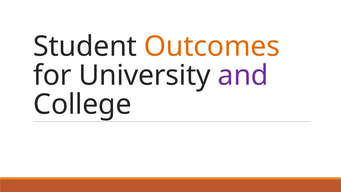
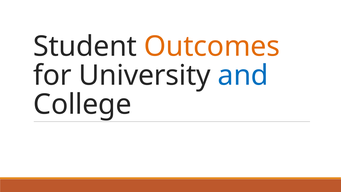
and colour: purple -> blue (243, 76)
